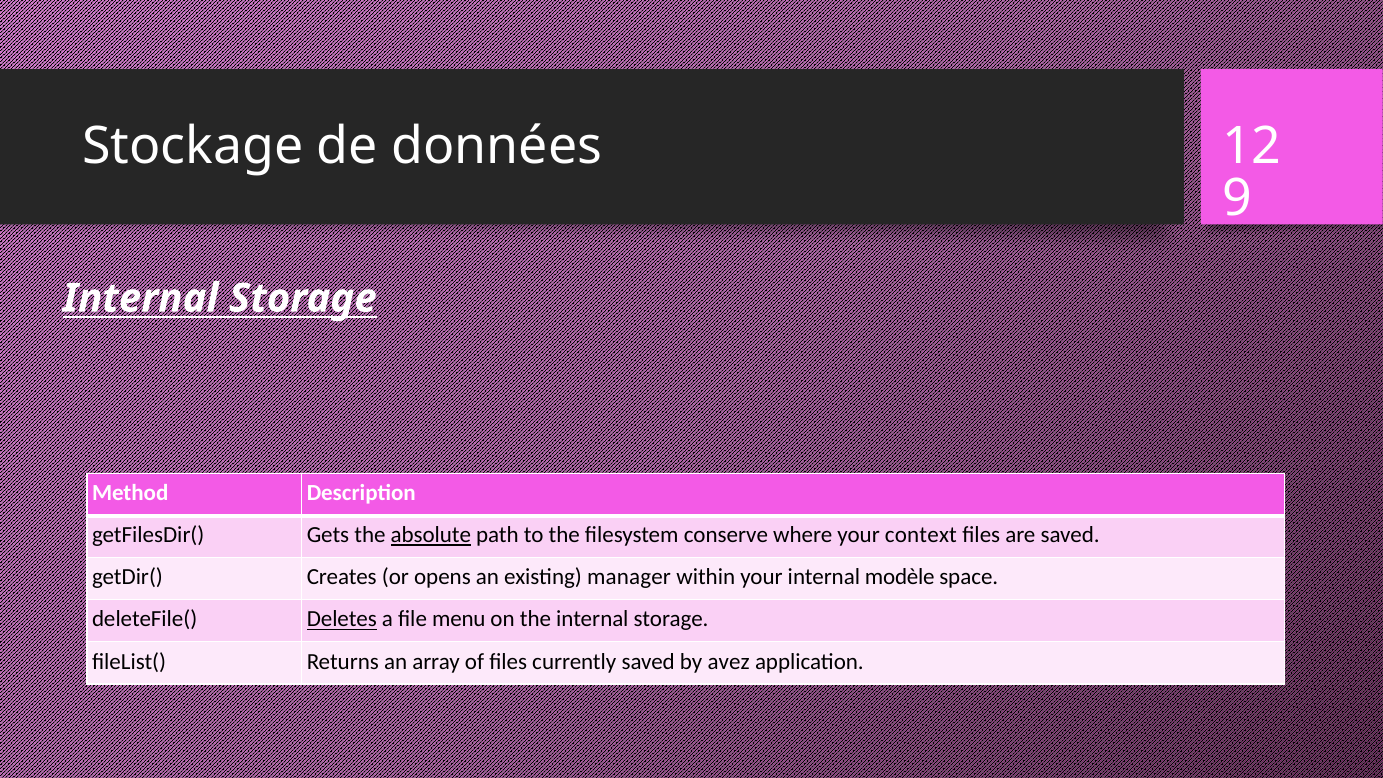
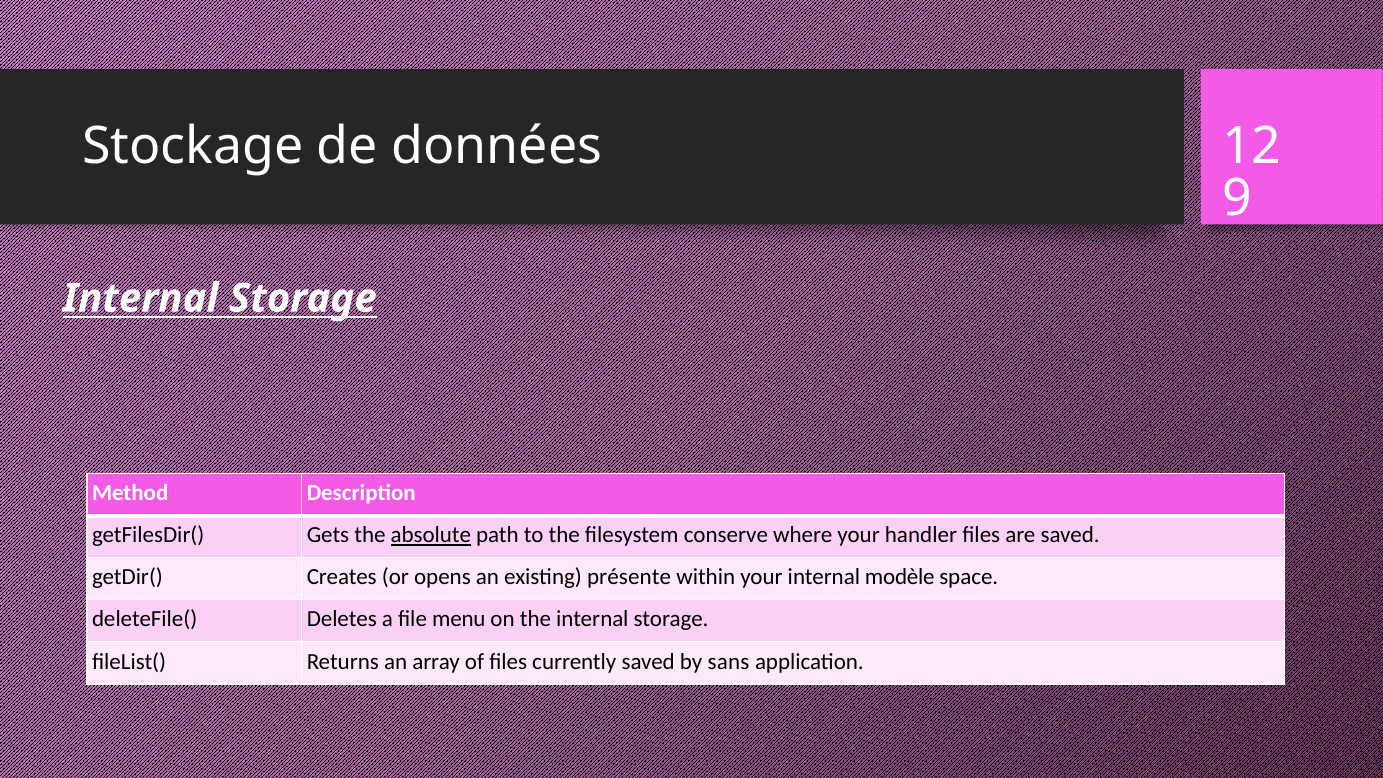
context: context -> handler (921, 535)
manager: manager -> présente (629, 577)
Deletes underline: present -> none (342, 619)
avez: avez -> sans (729, 661)
